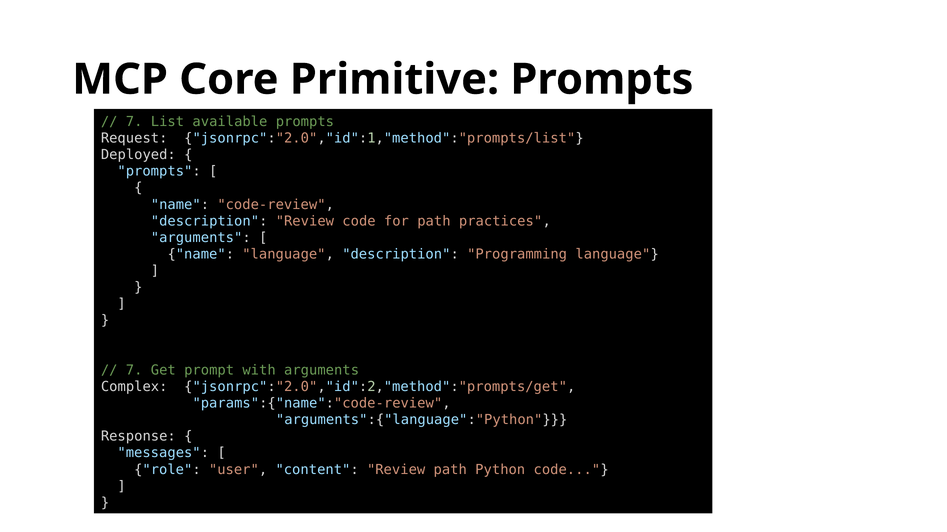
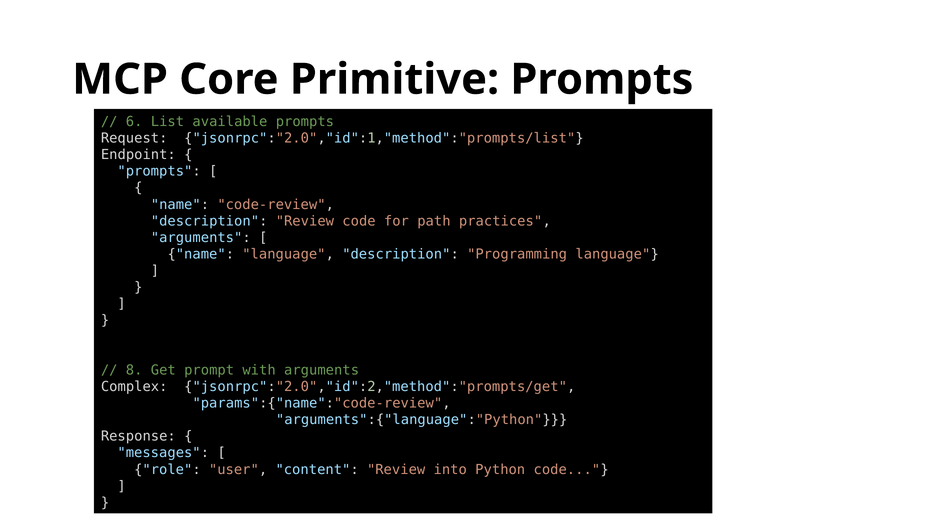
7: 7 -> 6 (134, 122)
Deployed: Deployed -> Endpoint (138, 155)
7: 7 -> 8 (134, 371)
Review path: path -> into (450, 470)
